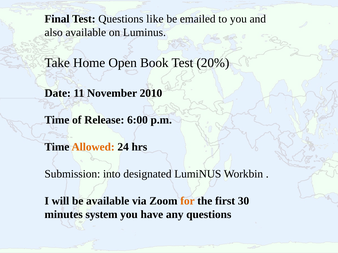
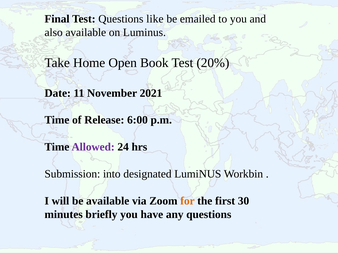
2010: 2010 -> 2021 (151, 93)
Allowed colour: orange -> purple (93, 147)
system: system -> briefly (101, 215)
